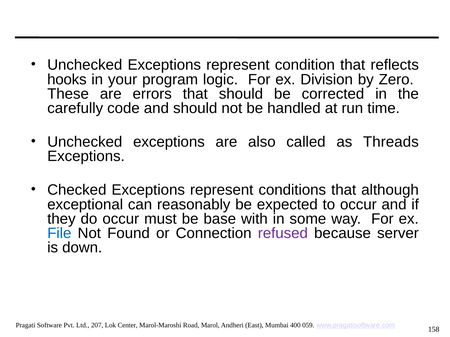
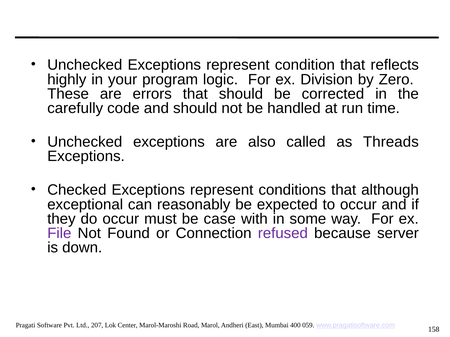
hooks: hooks -> highly (67, 80)
base: base -> case (220, 219)
File colour: blue -> purple (59, 234)
